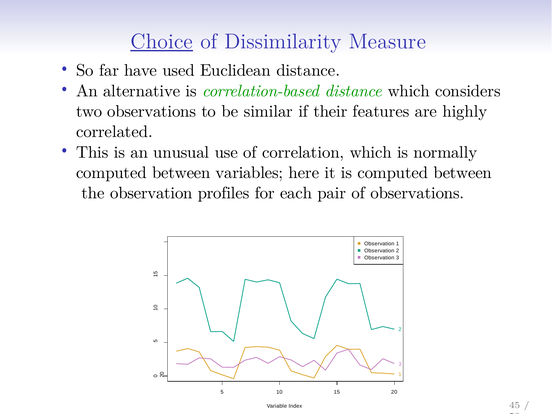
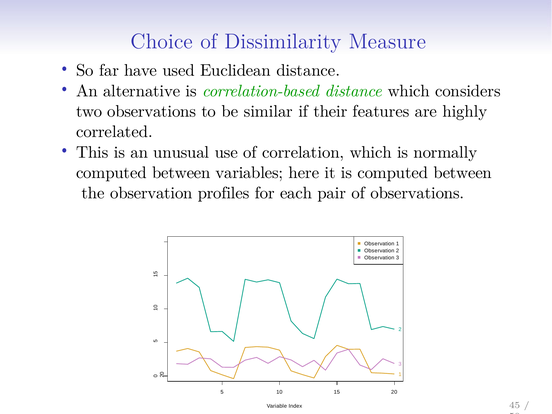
Choice underline: present -> none (162, 42)
